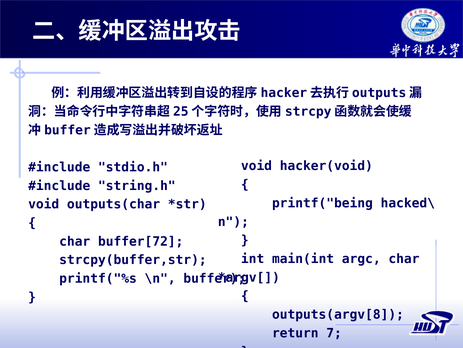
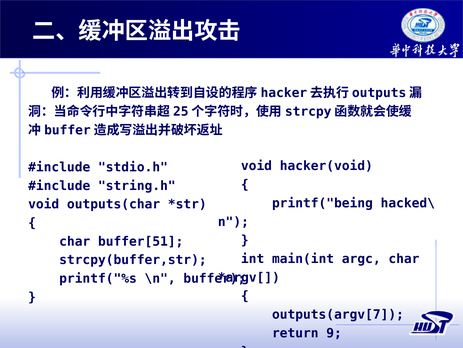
buffer[72: buffer[72 -> buffer[51 (141, 241)
outputs(argv[8: outputs(argv[8 -> outputs(argv[7 (338, 314)
7: 7 -> 9 (334, 332)
